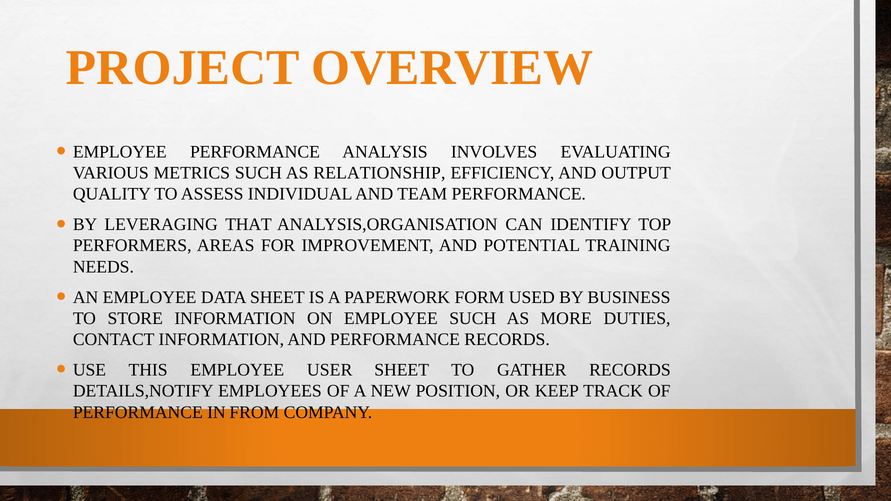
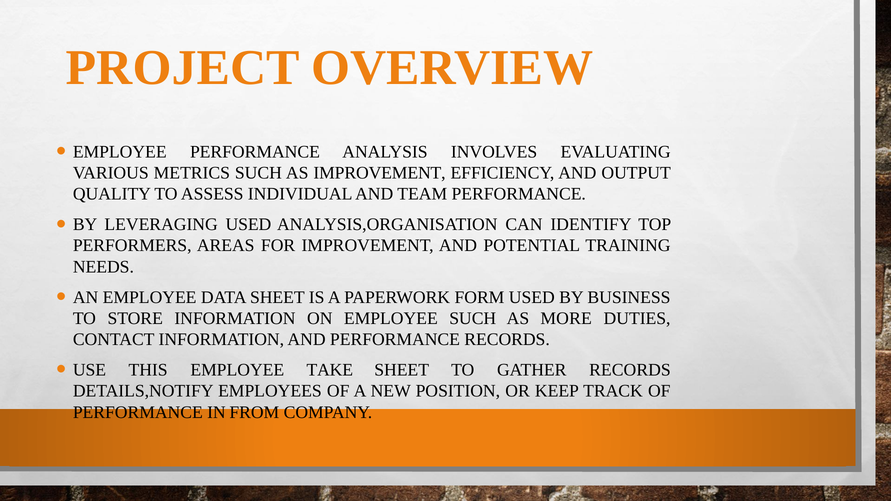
AS RELATIONSHIP: RELATIONSHIP -> IMPROVEMENT (380, 173)
LEVERAGING THAT: THAT -> USED (248, 225)
USER: USER -> TAKE (330, 370)
